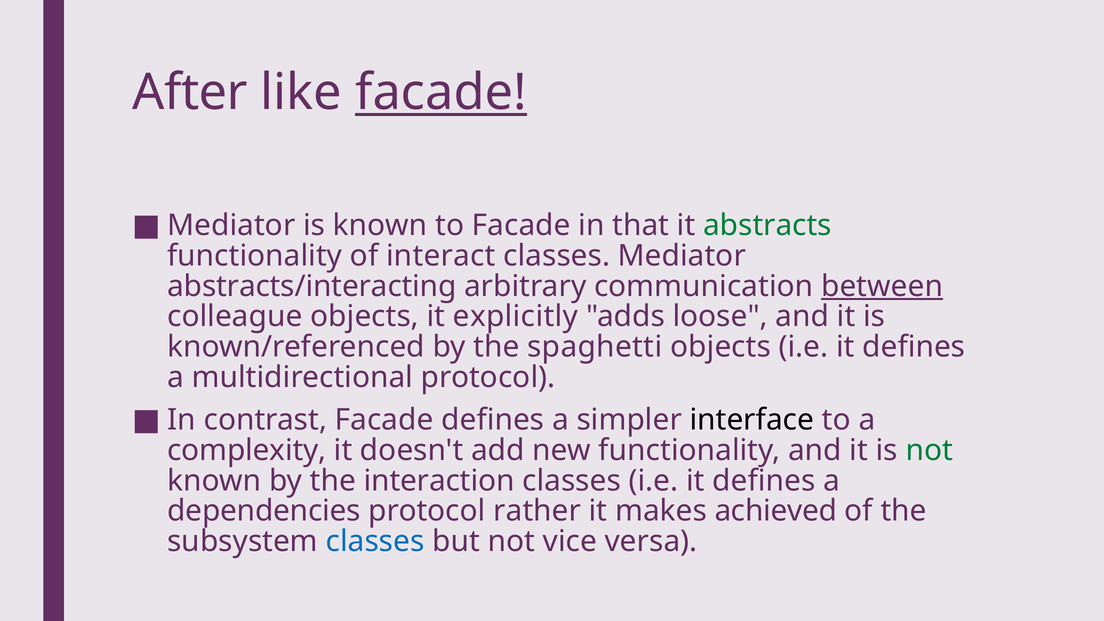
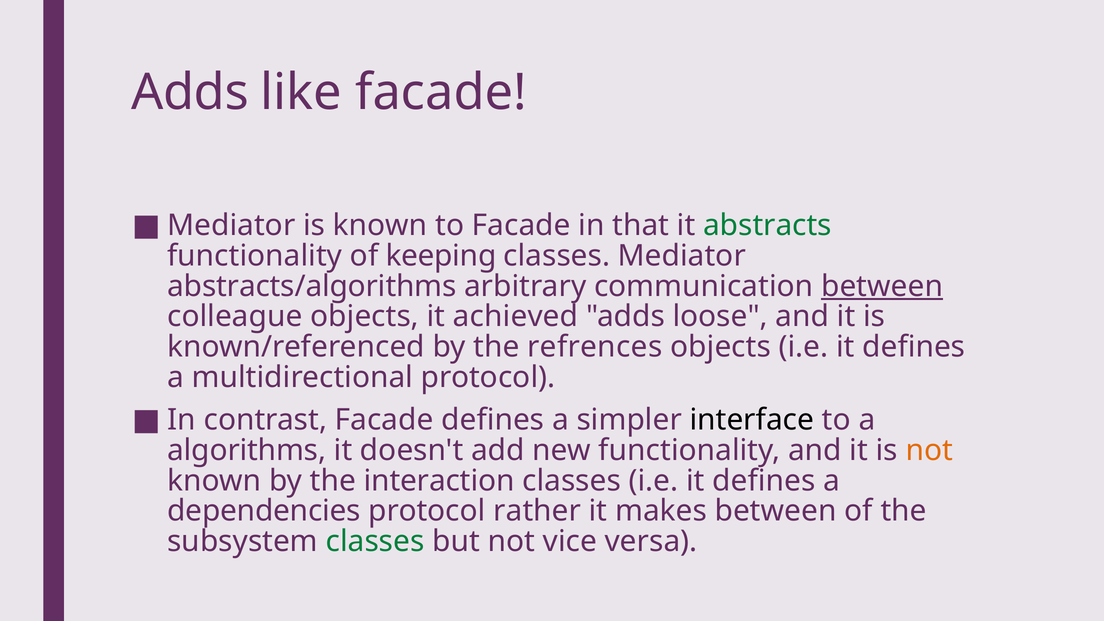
After: After -> Adds (190, 93)
facade underline: present -> none (441, 93)
interact: interact -> keeping (441, 256)
abstracts/interacting: abstracts/interacting -> abstracts/algorithms (312, 286)
explicitly: explicitly -> achieved (516, 317)
spaghetti: spaghetti -> refrences (595, 347)
complexity: complexity -> algorithms (247, 450)
not colour: green -> orange (929, 450)
makes achieved: achieved -> between (776, 511)
classes colour: blue -> green (375, 541)
